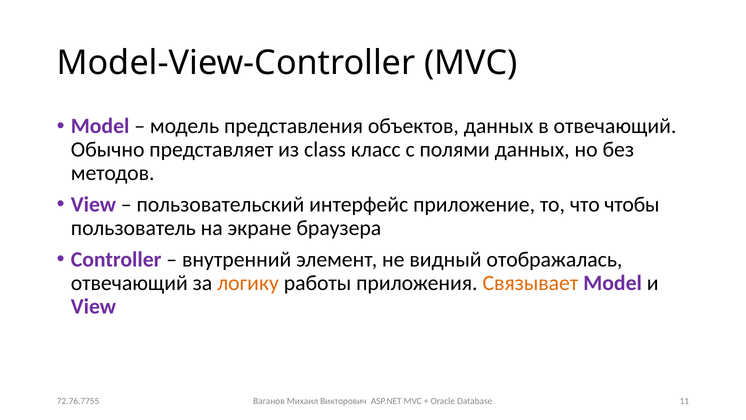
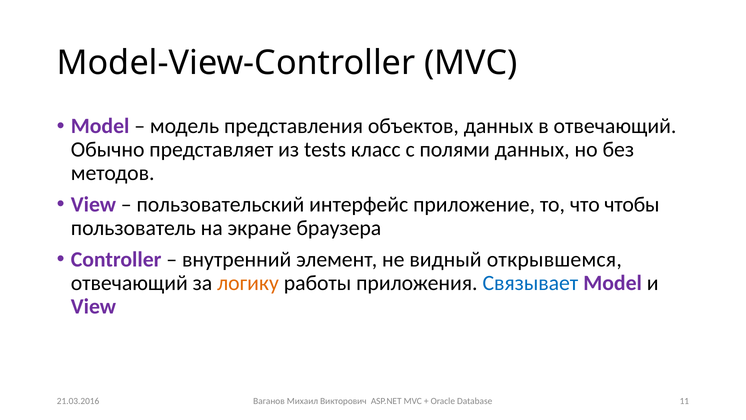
class: class -> tests (325, 150)
отображалась: отображалась -> открывшемся (554, 259)
Связывает colour: orange -> blue (530, 283)
72.76.7755: 72.76.7755 -> 21.03.2016 (78, 401)
